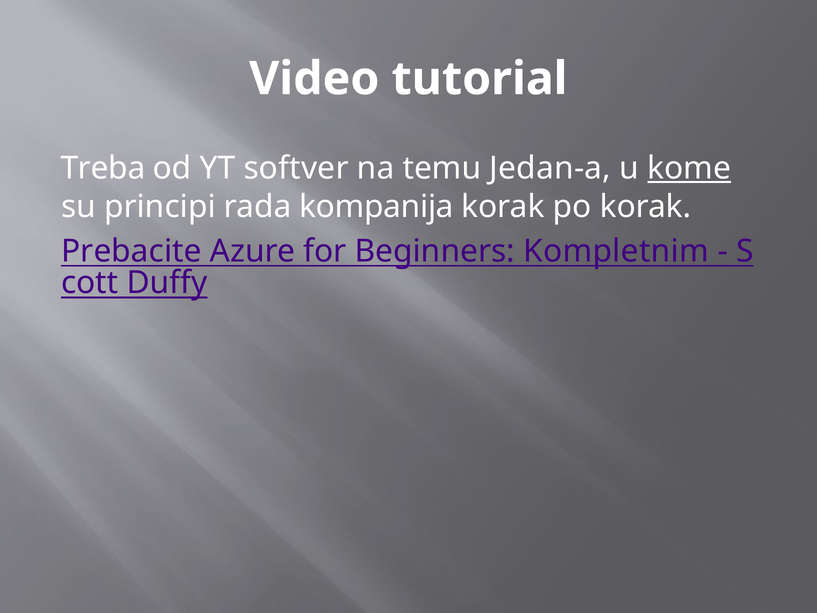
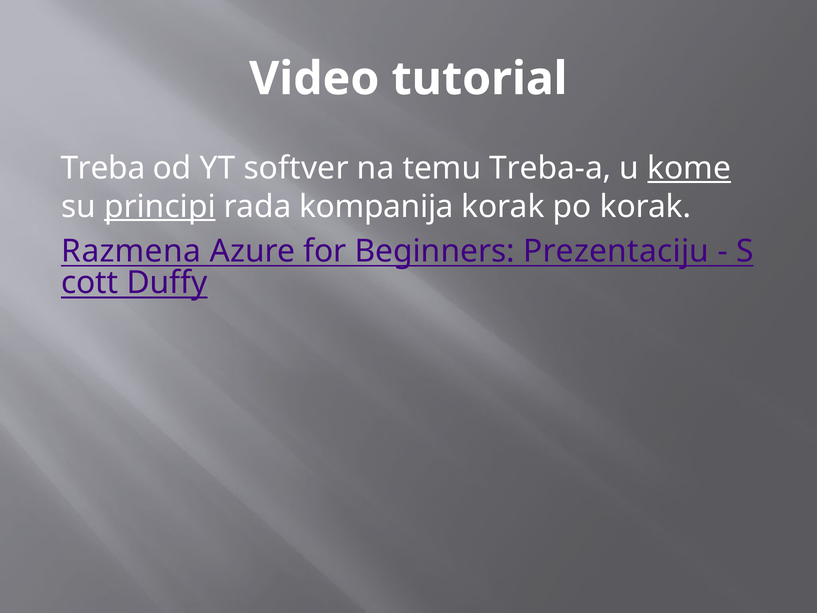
Jedan-a: Jedan-a -> Treba-a (550, 168)
principi underline: none -> present (160, 206)
Prebacite: Prebacite -> Razmena (131, 251)
Kompletnim: Kompletnim -> Prezentaciju (616, 251)
